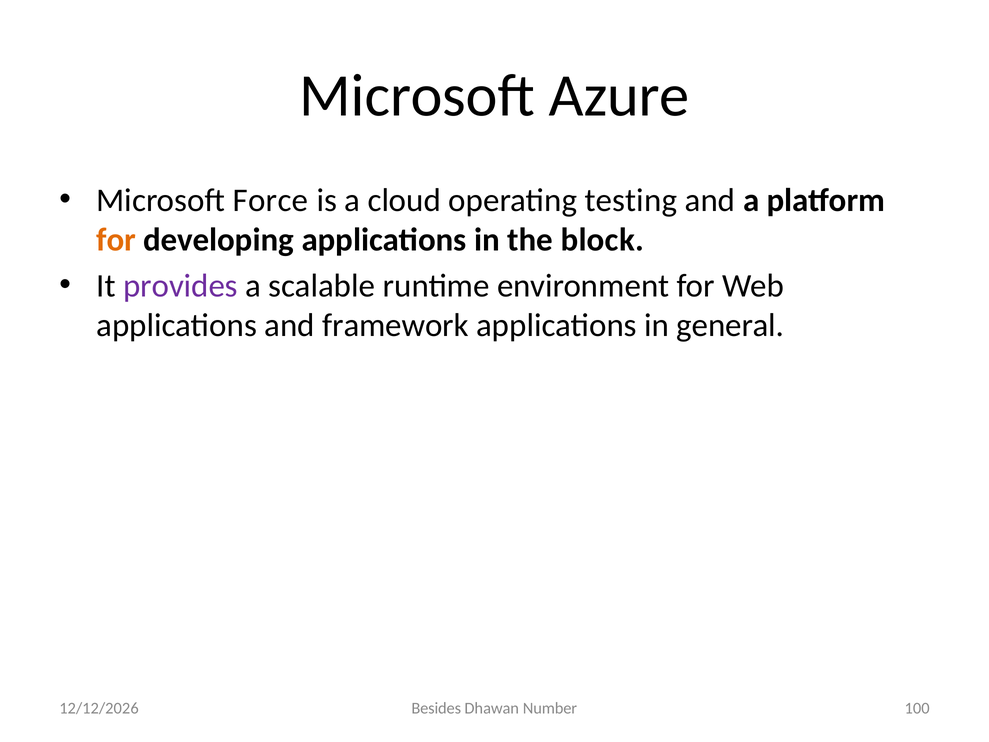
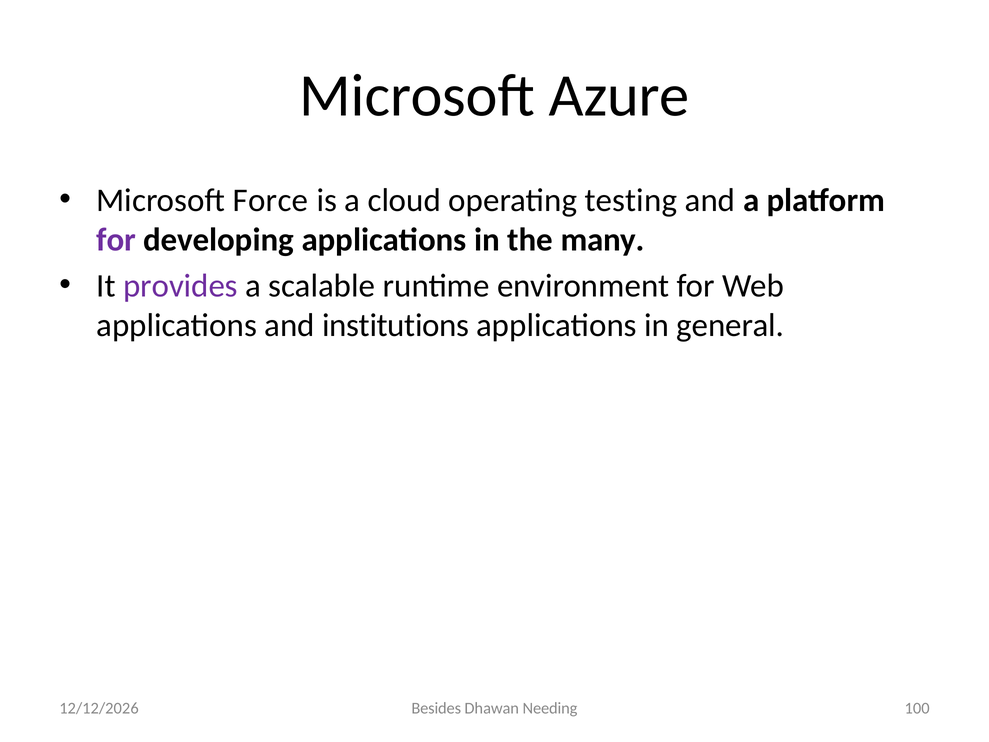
for colour: orange -> purple (116, 240)
block: block -> many (603, 240)
framework: framework -> institutions (396, 325)
Number: Number -> Needing (550, 708)
